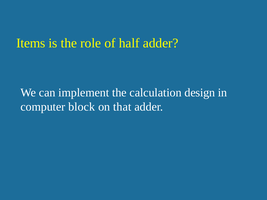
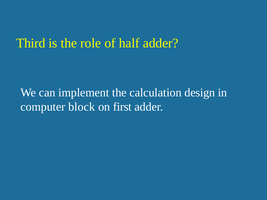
Items: Items -> Third (31, 43)
that: that -> first (122, 107)
